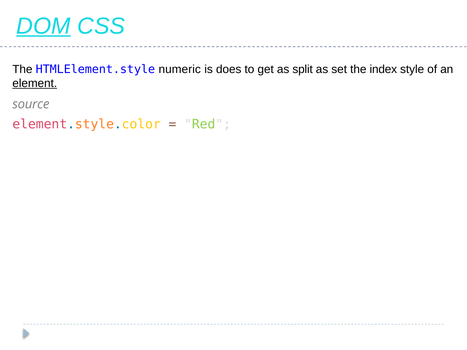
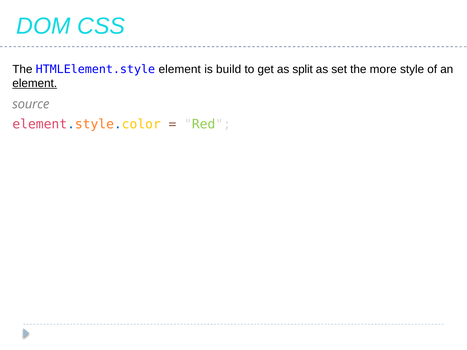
DOM underline: present -> none (43, 26)
HTMLElement.style numeric: numeric -> element (180, 69)
does: does -> build (229, 69)
index: index -> more (383, 69)
